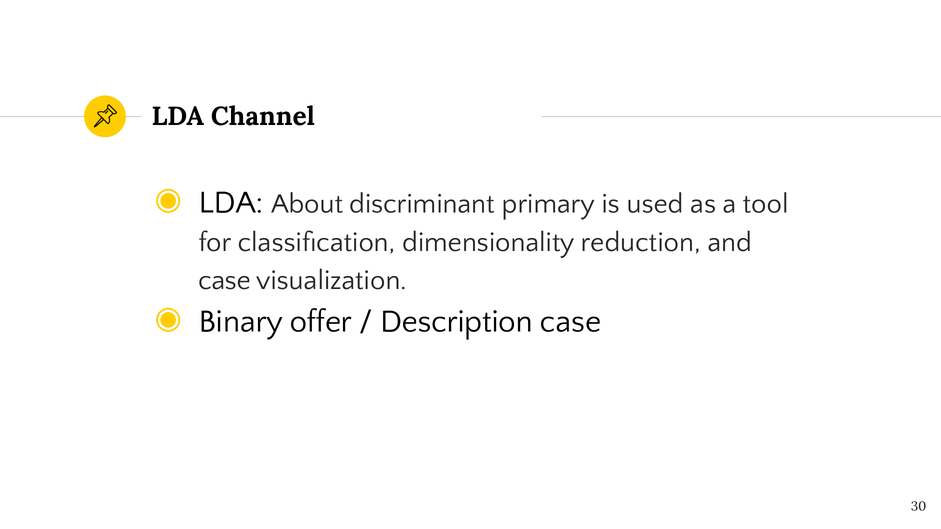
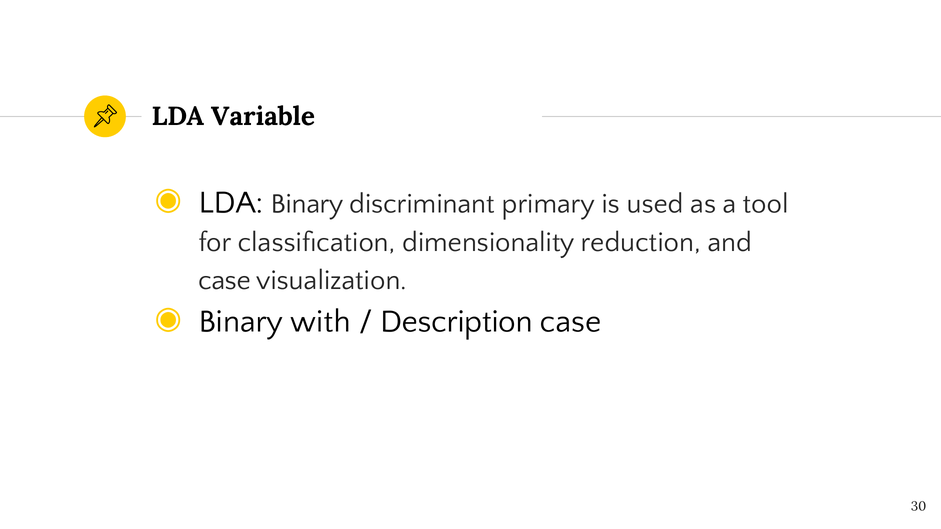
Channel: Channel -> Variable (263, 116)
LDA About: About -> Binary (307, 204)
offer: offer -> with (321, 321)
